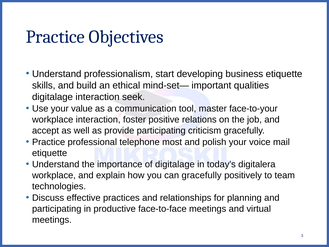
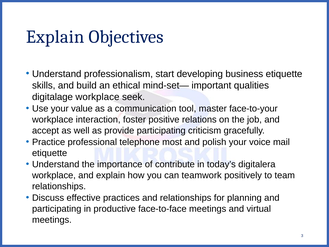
Practice: Practice -> Explain (55, 37)
digitalage interaction: interaction -> workplace (97, 97)
of digitalage: digitalage -> contribute (175, 164)
can gracefully: gracefully -> teamwork (202, 175)
technologies: technologies -> relationships (59, 186)
